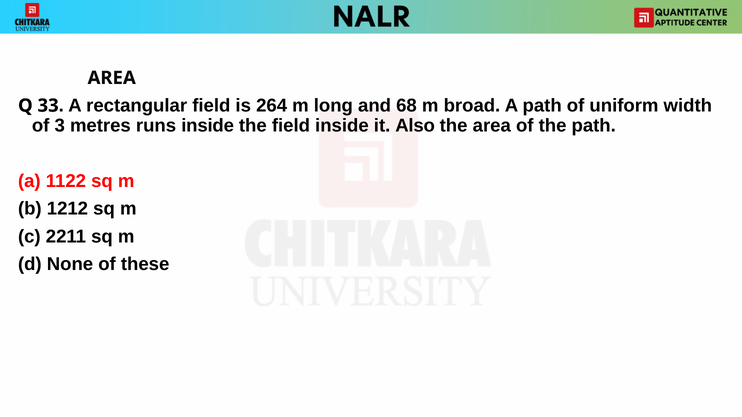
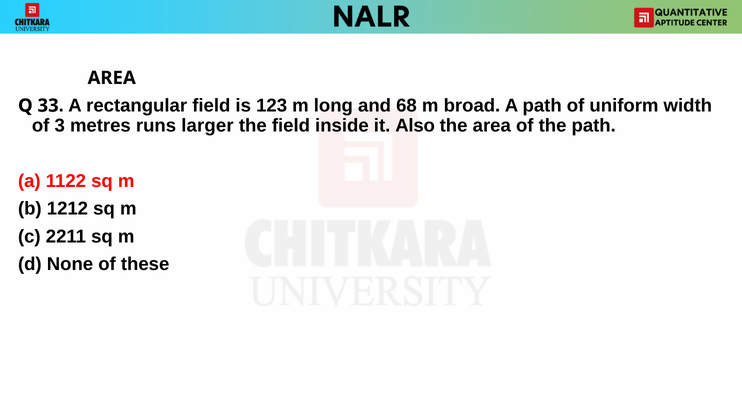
264: 264 -> 123 (272, 106)
runs inside: inside -> larger (207, 126)
